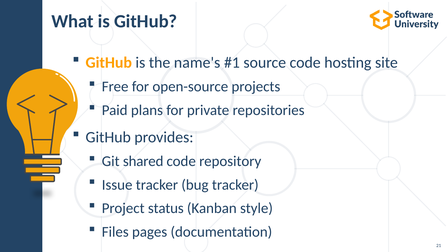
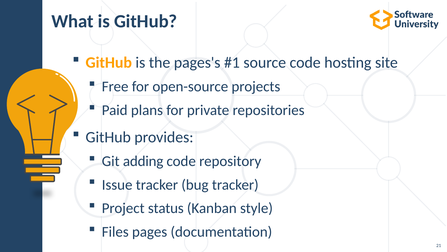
name's: name's -> pages's (197, 63)
shared: shared -> adding (143, 161)
